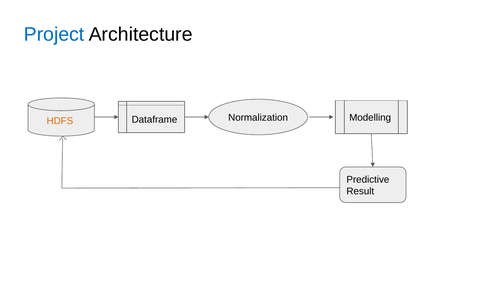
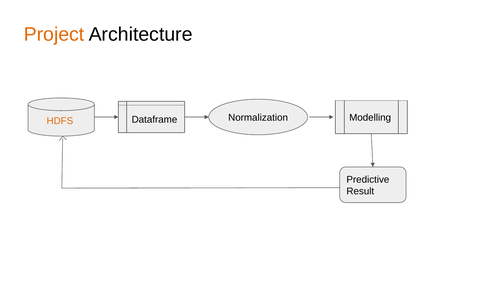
Project colour: blue -> orange (54, 34)
